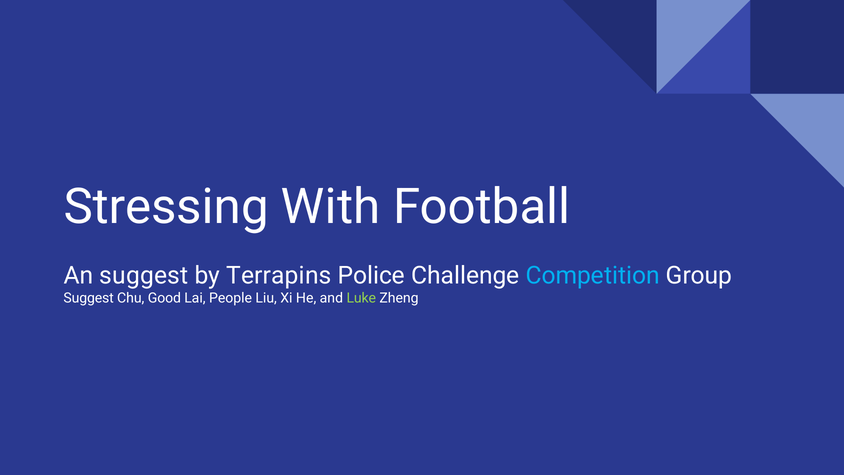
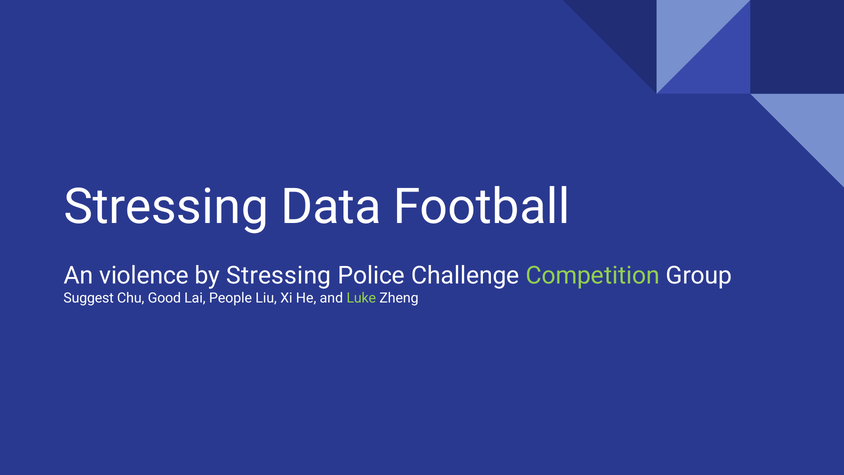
With: With -> Data (331, 207)
An suggest: suggest -> violence (144, 276)
by Terrapins: Terrapins -> Stressing (279, 276)
Competition colour: light blue -> light green (593, 276)
